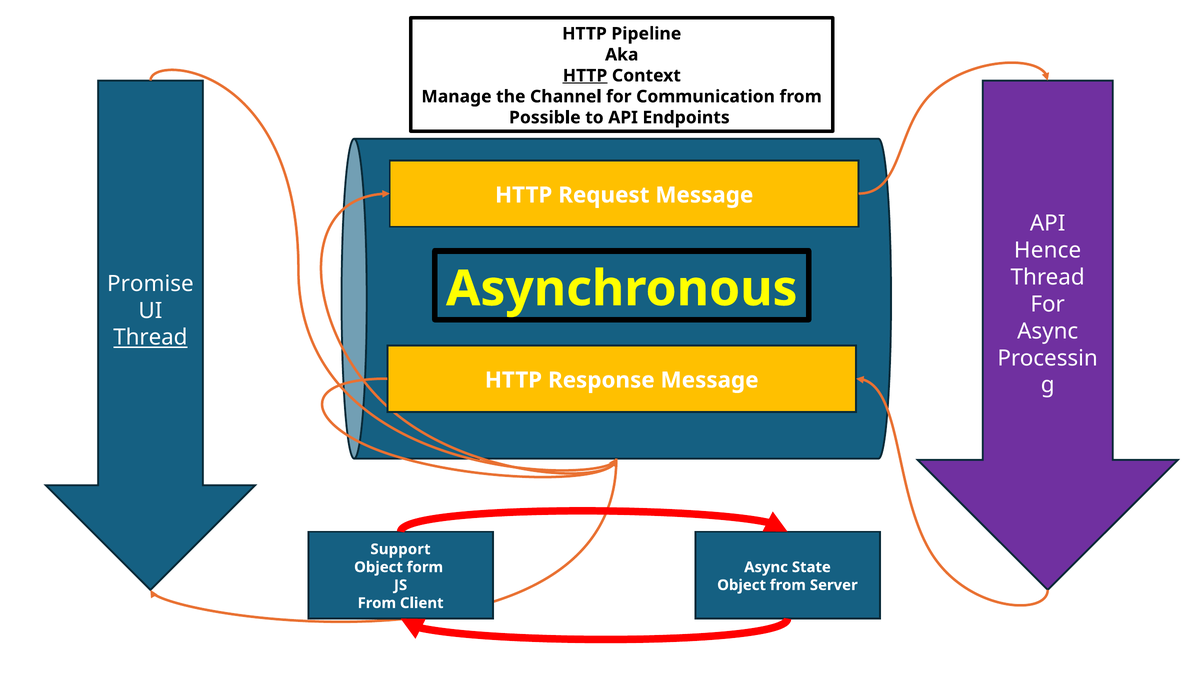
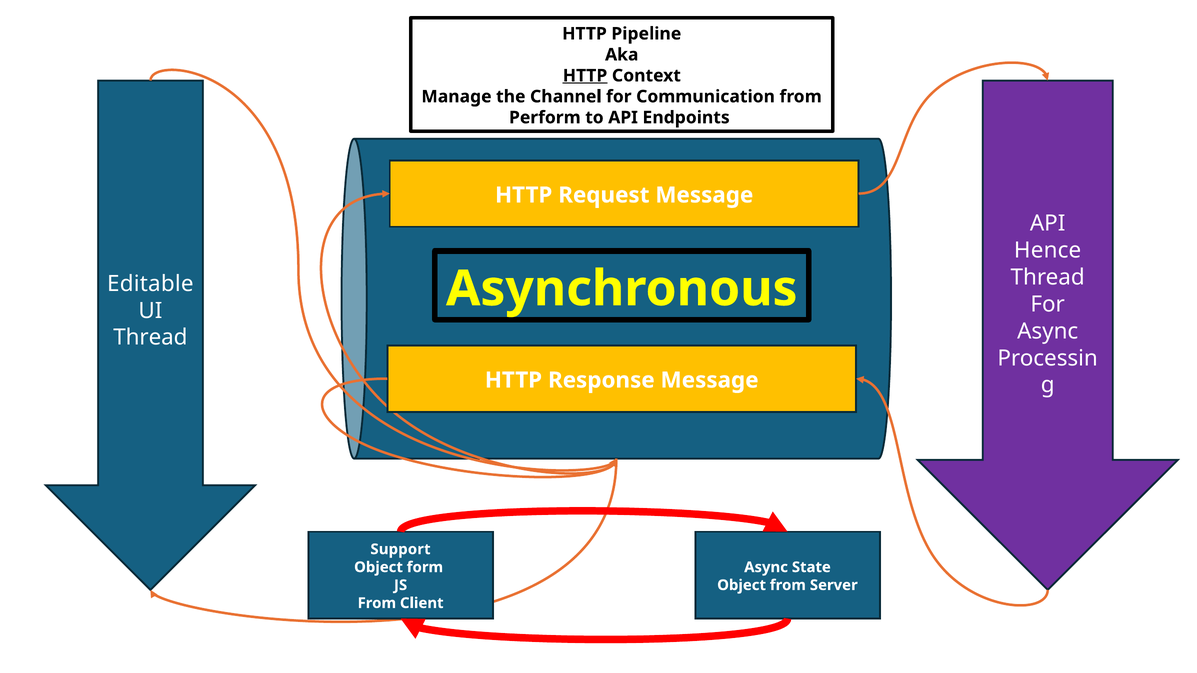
Possible: Possible -> Perform (545, 118)
Promise: Promise -> Editable (150, 284)
Thread underline: present -> none (150, 338)
